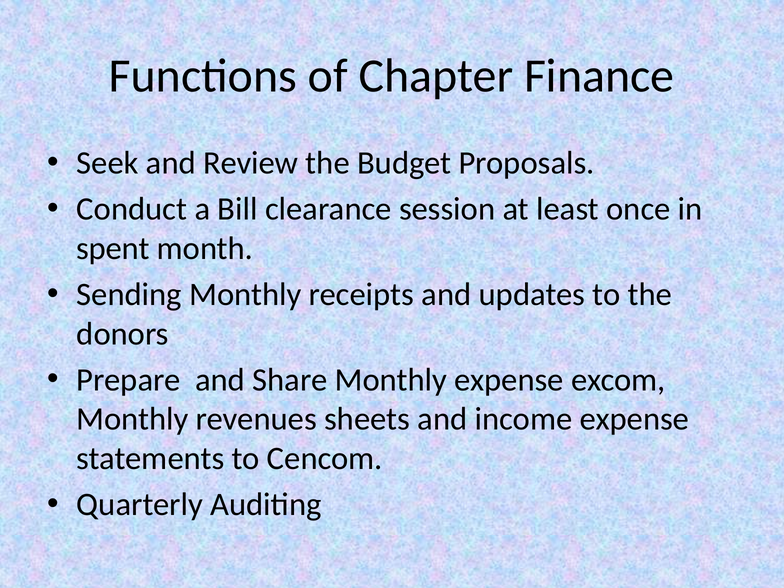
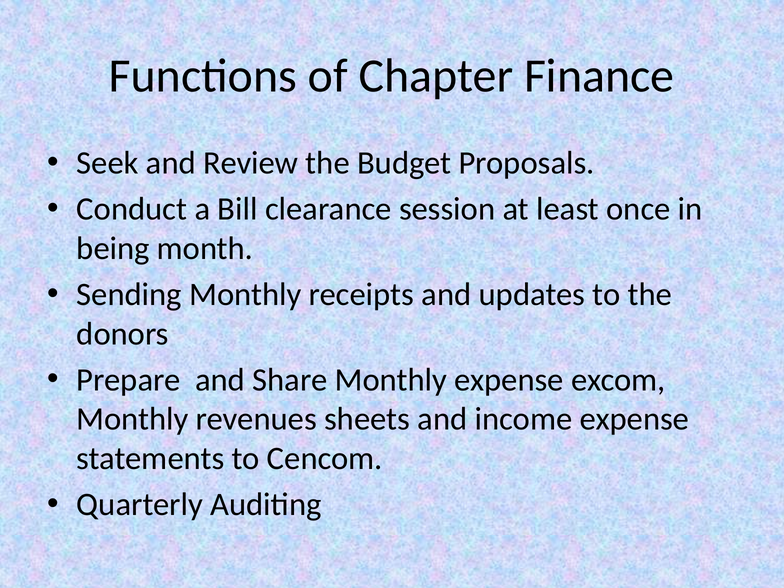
spent: spent -> being (113, 248)
